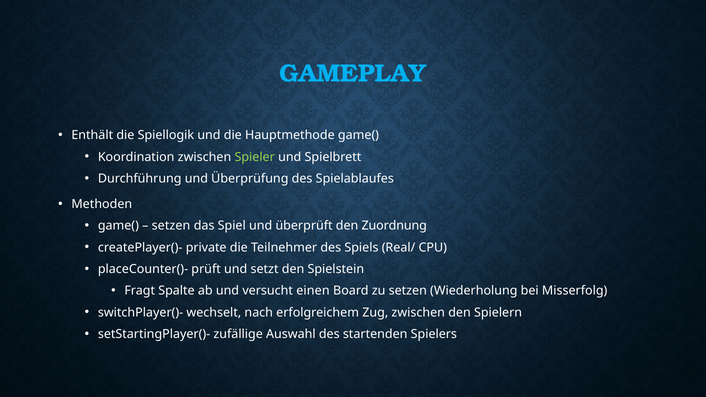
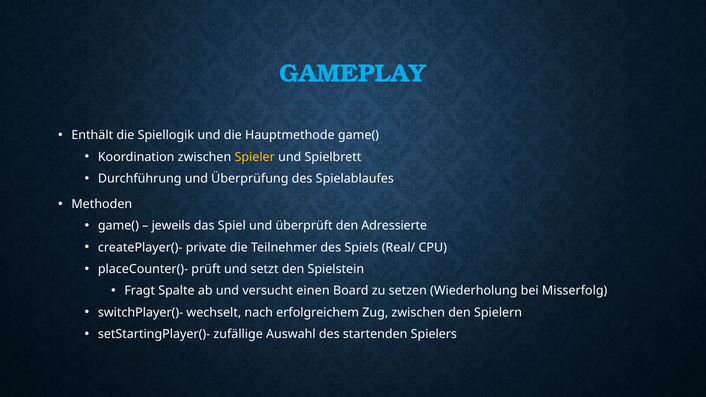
Spieler colour: light green -> yellow (255, 157)
setzen: setzen -> jeweils (171, 226)
Zuordnung: Zuordnung -> Adressierte (394, 226)
